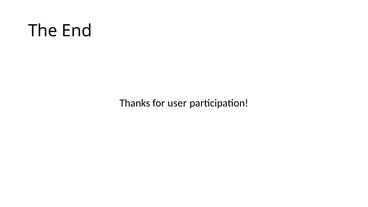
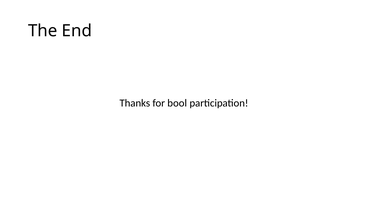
user: user -> bool (177, 103)
